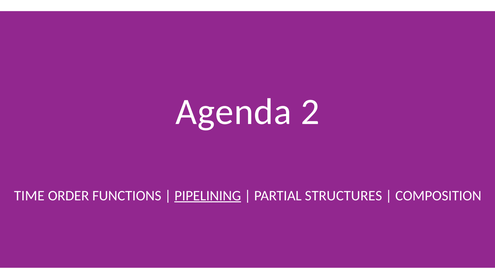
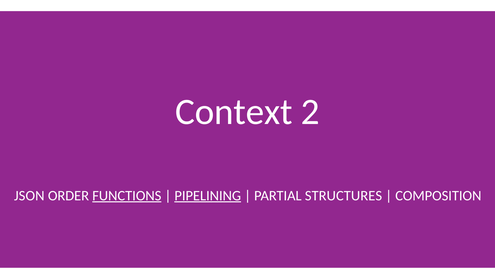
Agenda: Agenda -> Context (234, 112)
TIME: TIME -> JSON (29, 195)
FUNCTIONS underline: none -> present (127, 195)
